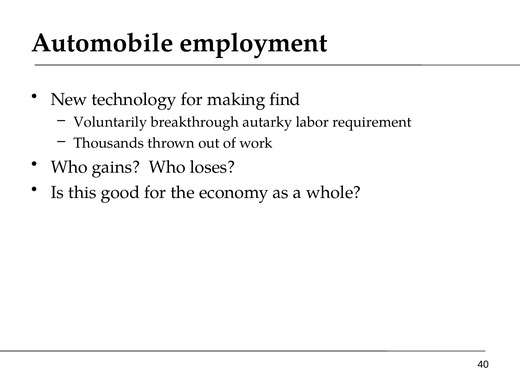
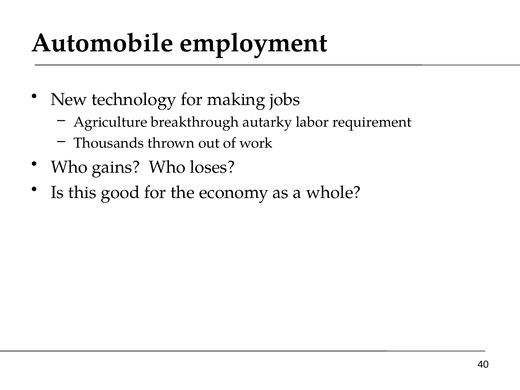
find: find -> jobs (285, 99)
Voluntarily: Voluntarily -> Agriculture (110, 122)
